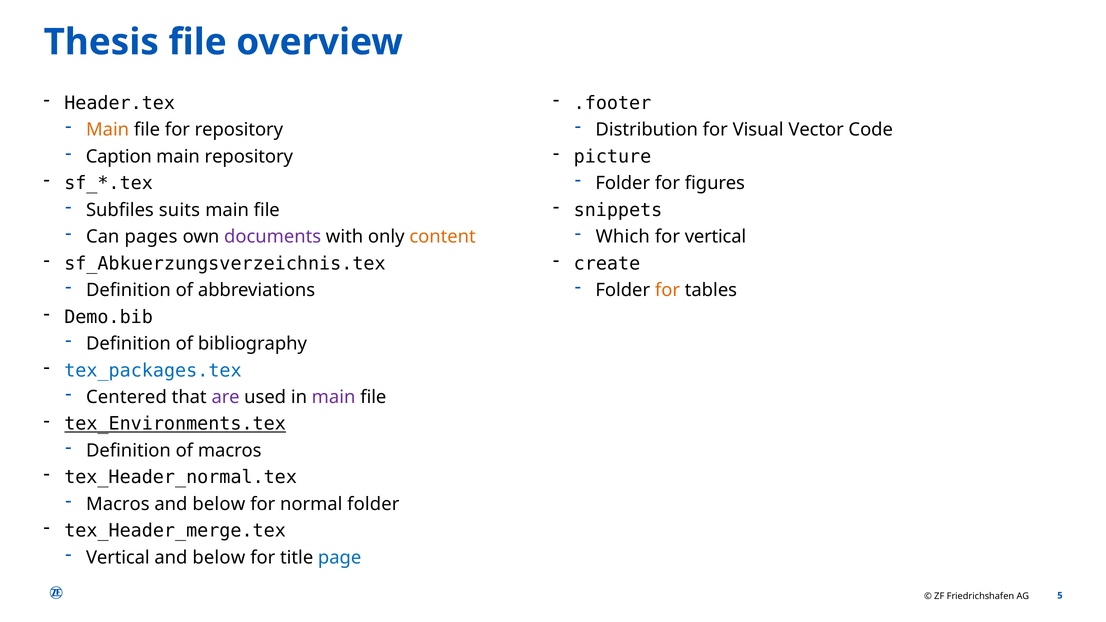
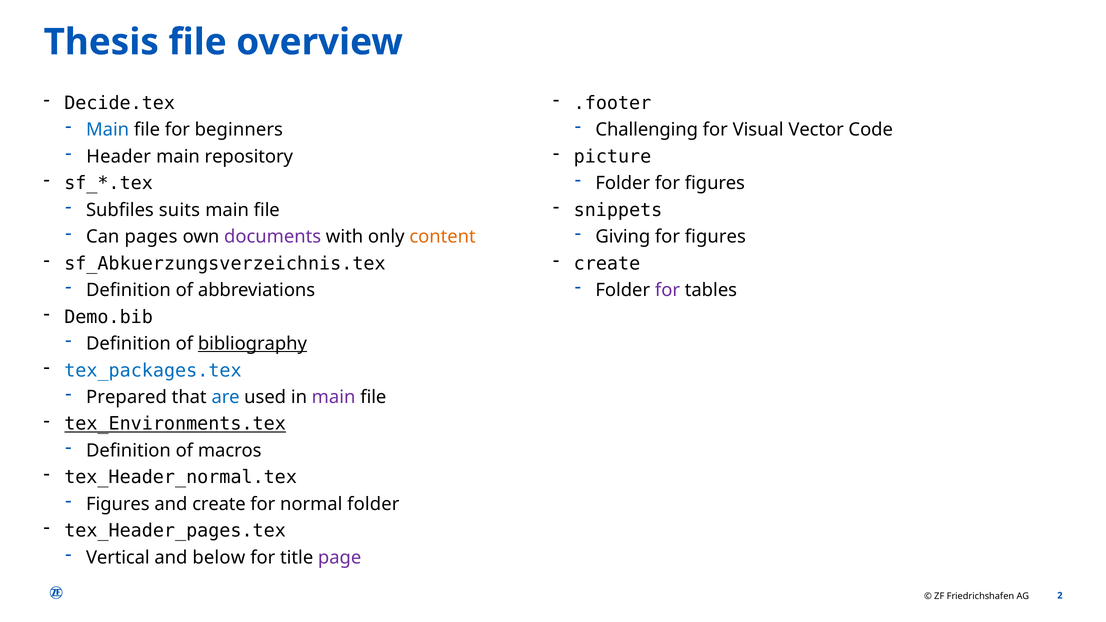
Header.tex: Header.tex -> Decide.tex (120, 103)
Main colour: orange -> blue (108, 130)
for repository: repository -> beginners (239, 130)
Distribution: Distribution -> Challenging (647, 130)
Caption: Caption -> Header (119, 157)
Which: Which -> Giving (623, 237)
vertical: vertical -> figures (715, 237)
for colour: orange -> purple (667, 290)
bibliography underline: none -> present (252, 344)
Centered: Centered -> Prepared (126, 397)
are colour: purple -> blue (226, 397)
Macros: Macros -> Figures (118, 504)
below: below -> create (219, 504)
tex_Header_merge.tex: tex_Header_merge.tex -> tex_Header_pages.tex (175, 531)
page colour: blue -> purple (340, 558)
5: 5 -> 2 (1060, 596)
